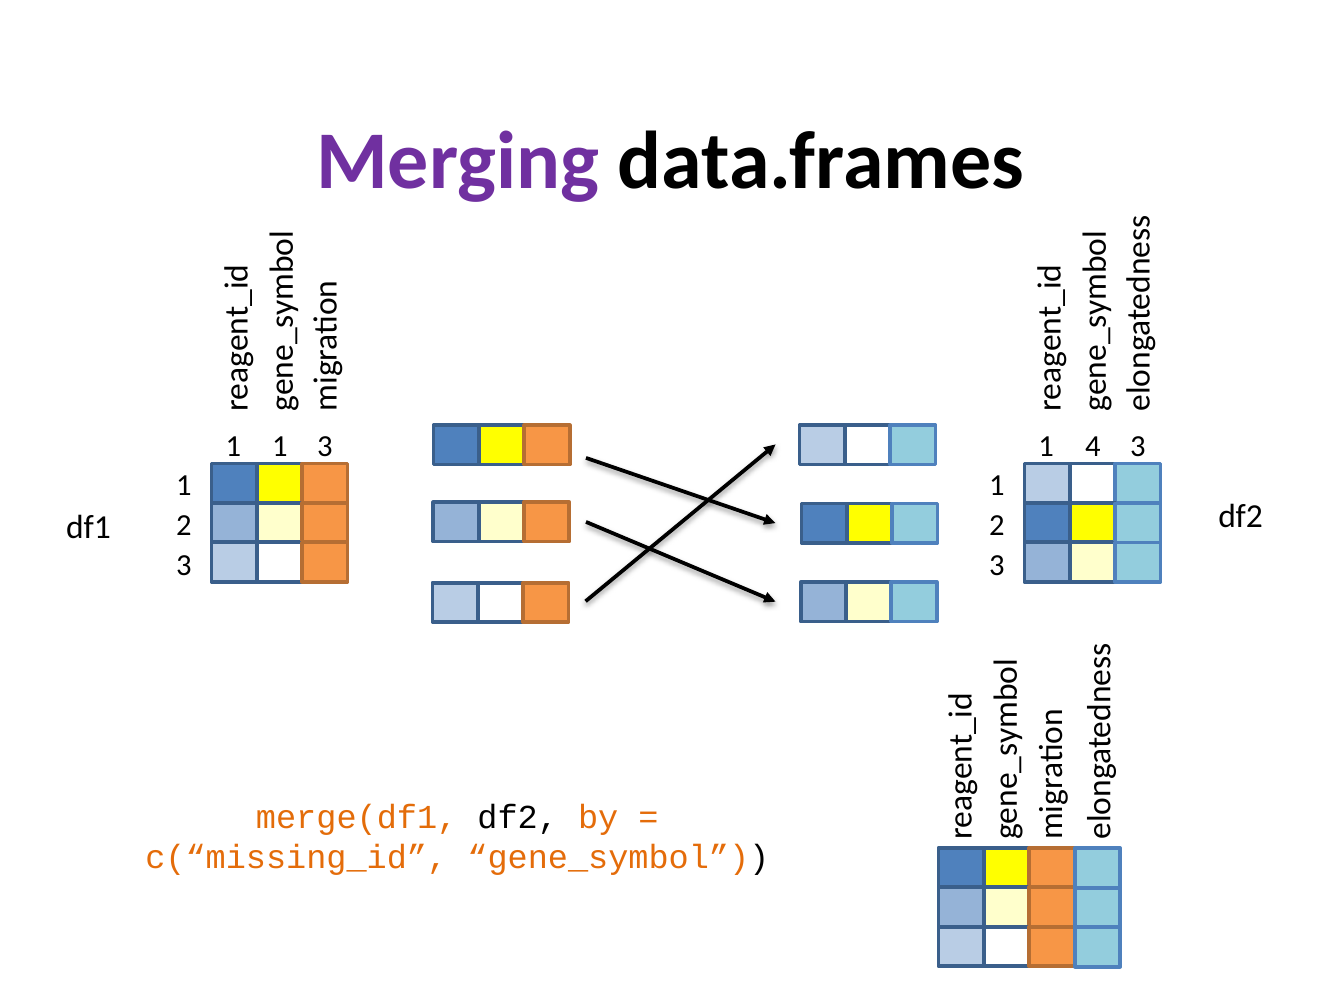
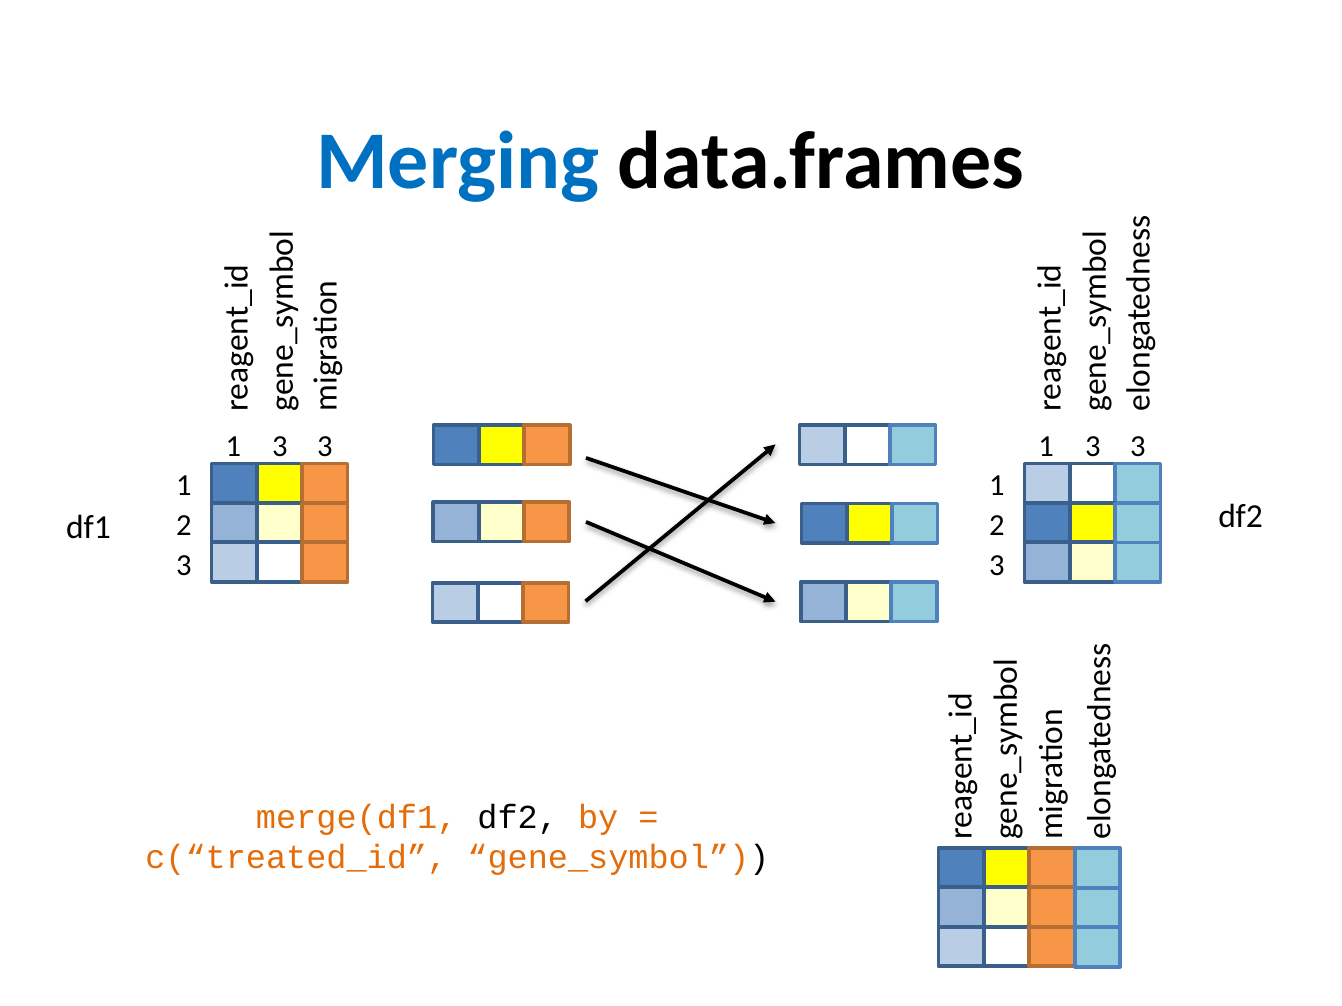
Merging colour: purple -> blue (458, 162)
1: 1 -> 3 (280, 447)
4: 4 -> 3 (1093, 447)
c(“missing_id: c(“missing_id -> c(“treated_id (296, 858)
